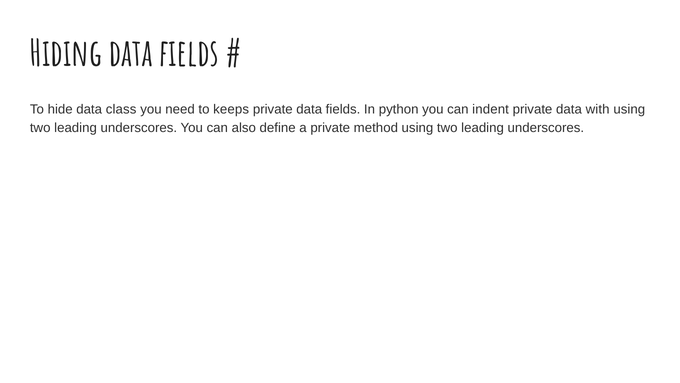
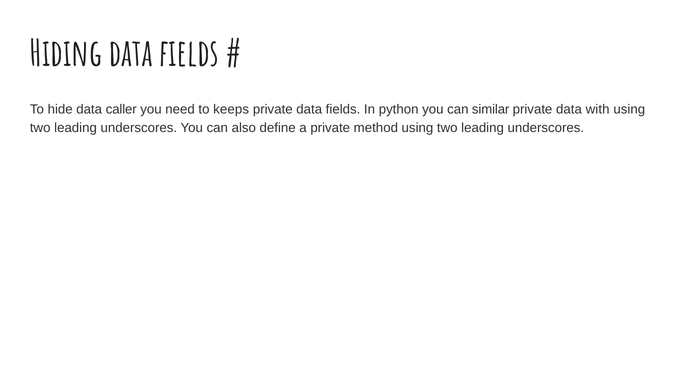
class: class -> caller (121, 109)
indent: indent -> similar (491, 109)
